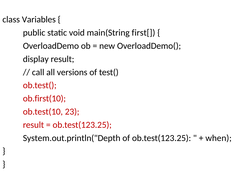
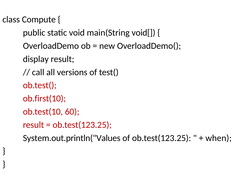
Variables: Variables -> Compute (39, 19)
first[: first[ -> void[ (144, 33)
23: 23 -> 60 (72, 111)
System.out.println("Depth: System.out.println("Depth -> System.out.println("Values (72, 137)
